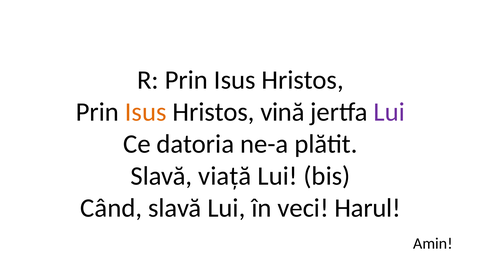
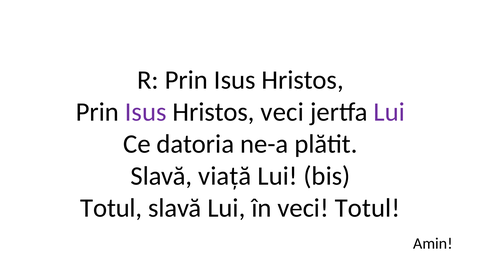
Isus colour: orange -> purple (146, 112)
Hristos vină: vină -> veci (282, 112)
Când: Când -> Totul (111, 208)
veci Harul: Harul -> Totul (367, 208)
